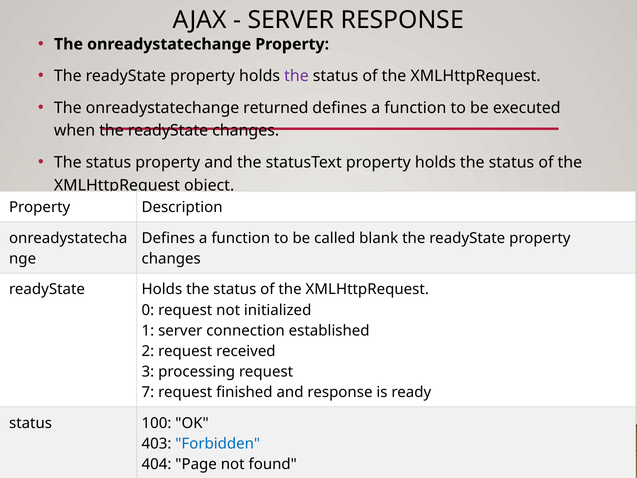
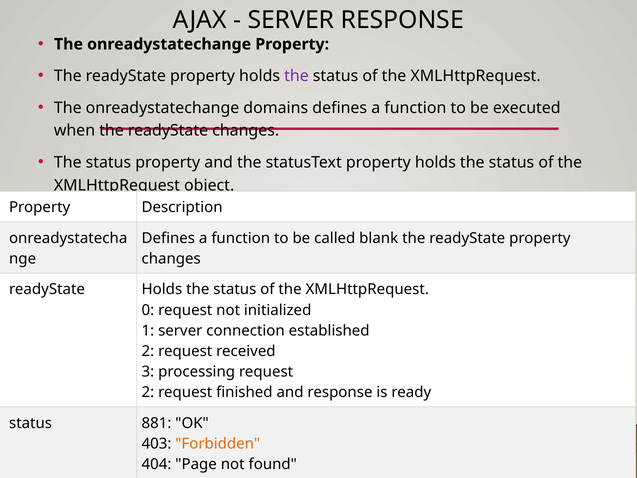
returned: returned -> domains (276, 108)
7: 7 -> 2 (148, 392)
100: 100 -> 881 (157, 423)
Forbidden colour: blue -> orange (218, 444)
